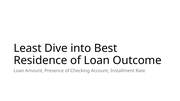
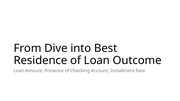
Least: Least -> From (28, 48)
